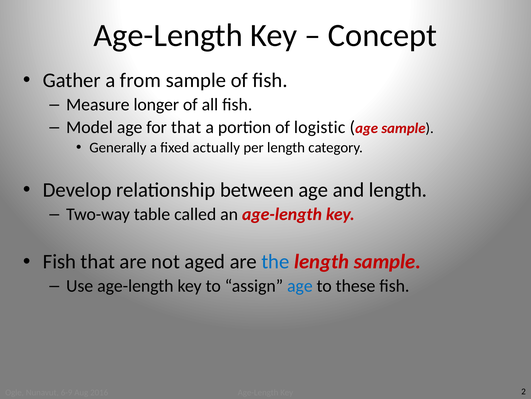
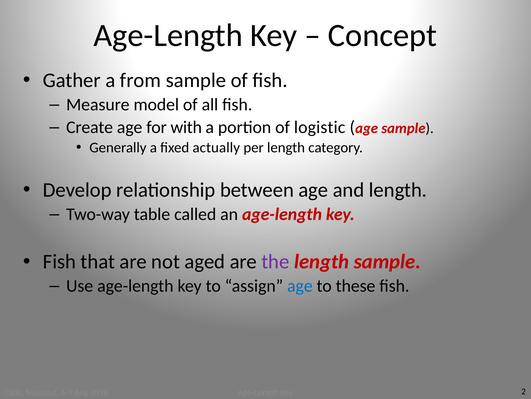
longer: longer -> model (156, 104)
Model: Model -> Create (90, 127)
for that: that -> with (186, 127)
the colour: blue -> purple (275, 261)
